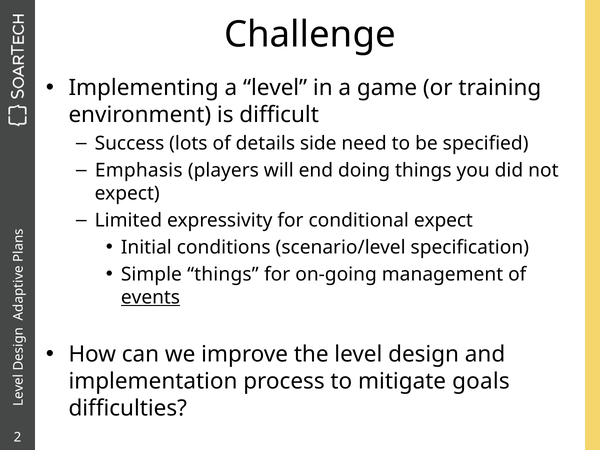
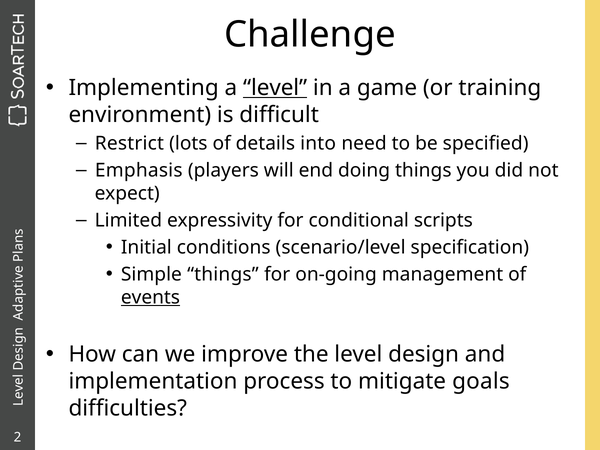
level underline: none -> present (275, 88)
Success: Success -> Restrict (129, 144)
side: side -> into (318, 144)
conditional expect: expect -> scripts (443, 220)
